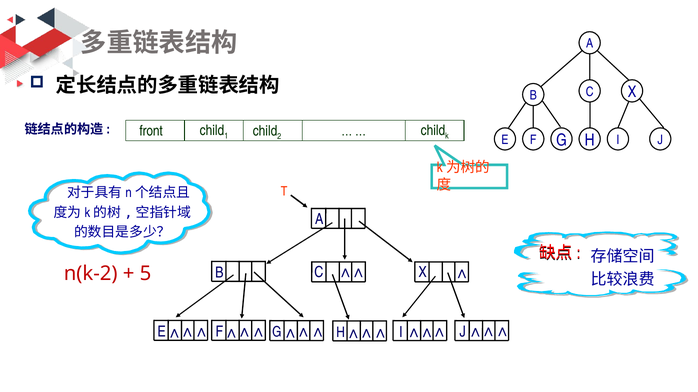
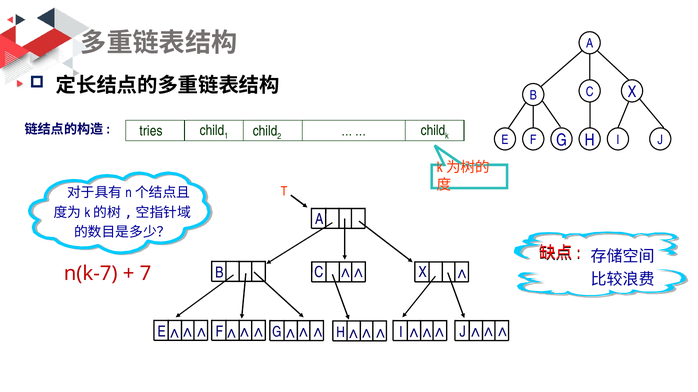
front: front -> tries (151, 131)
n(k-2: n(k-2 -> n(k-7 (91, 274)
5: 5 -> 7 (145, 274)
